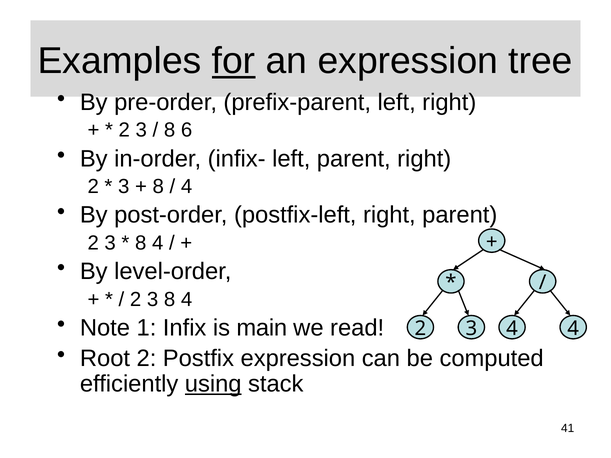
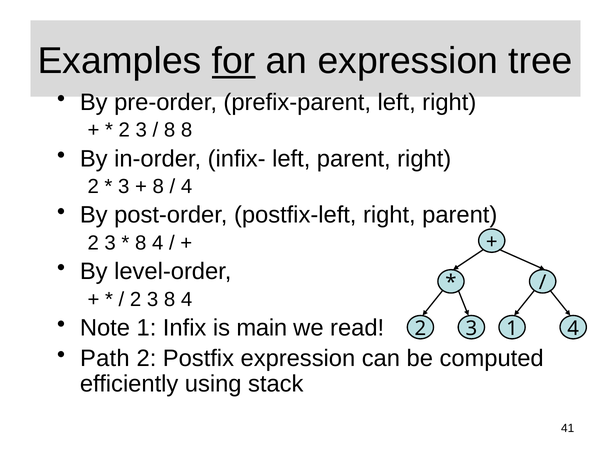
8 6: 6 -> 8 (187, 130)
3 4: 4 -> 1 (512, 329)
Root: Root -> Path (105, 359)
using underline: present -> none (213, 384)
